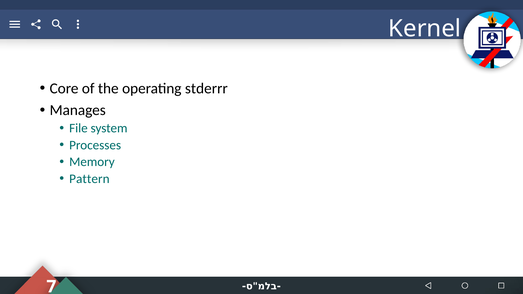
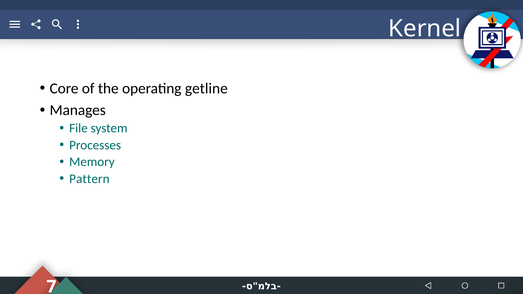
stderrr: stderrr -> getline (206, 88)
